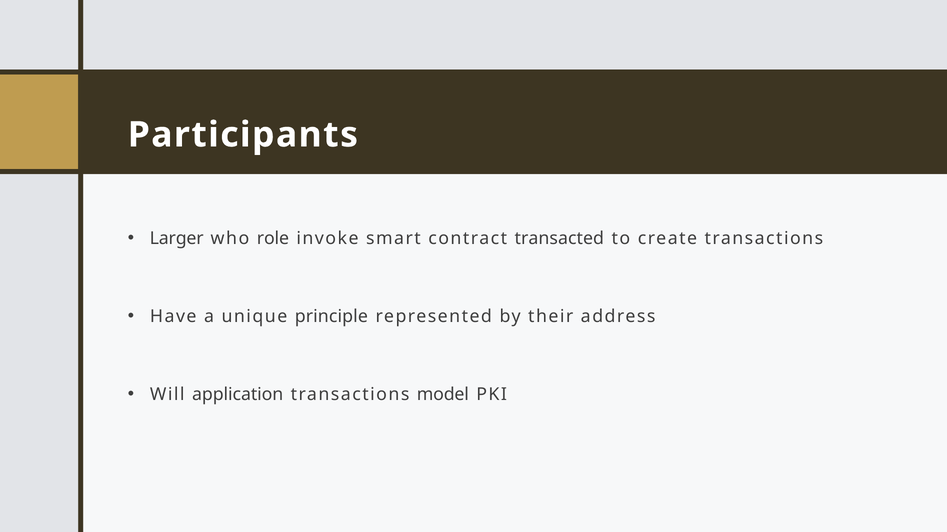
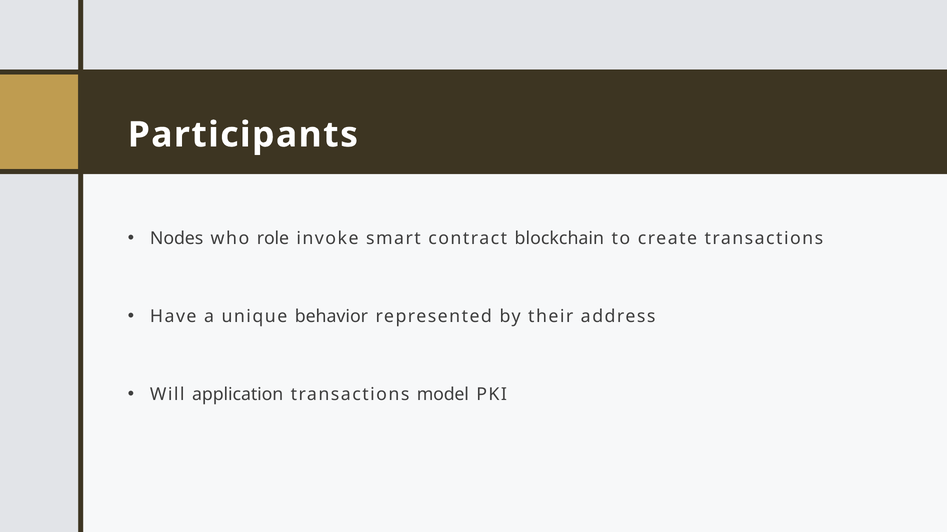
Larger: Larger -> Nodes (177, 239)
transacted: transacted -> blockchain (559, 239)
principle: principle -> behavior (331, 317)
